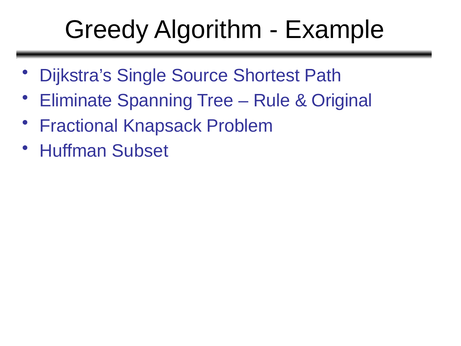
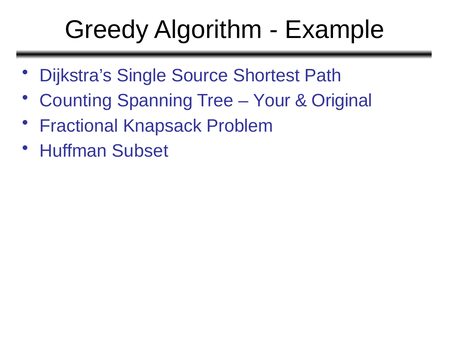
Eliminate: Eliminate -> Counting (76, 101)
Rule: Rule -> Your (272, 101)
